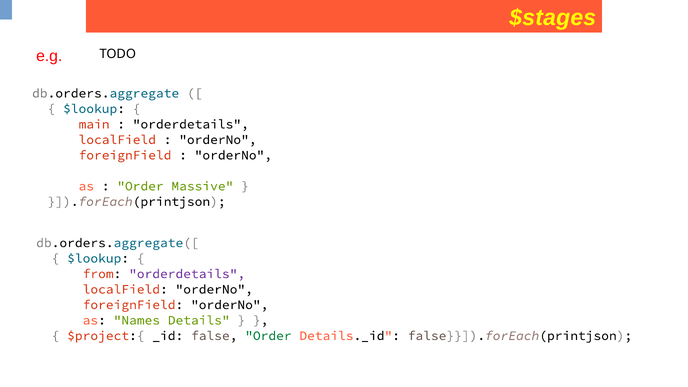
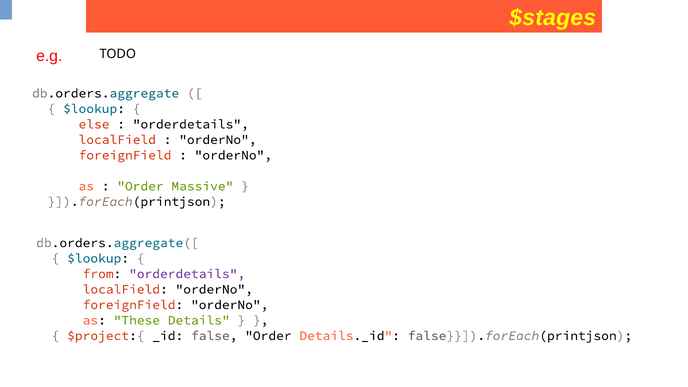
main: main -> else (94, 124)
Names: Names -> These (137, 320)
Order colour: green -> black (268, 336)
